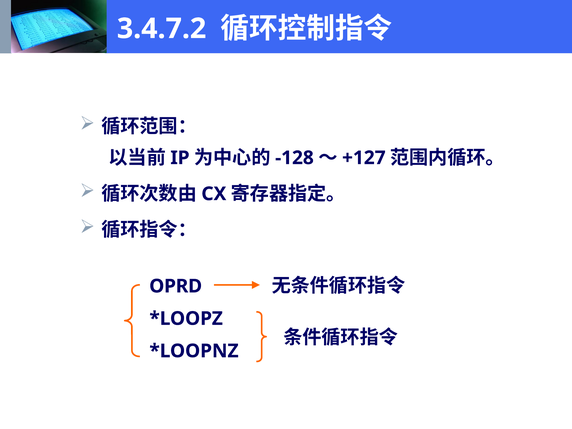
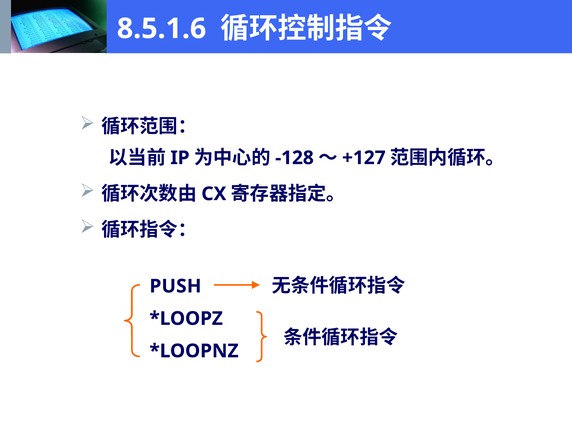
3.4.7.2: 3.4.7.2 -> 8.5.1.6 (162, 29)
OPRD: OPRD -> PUSH (175, 286)
